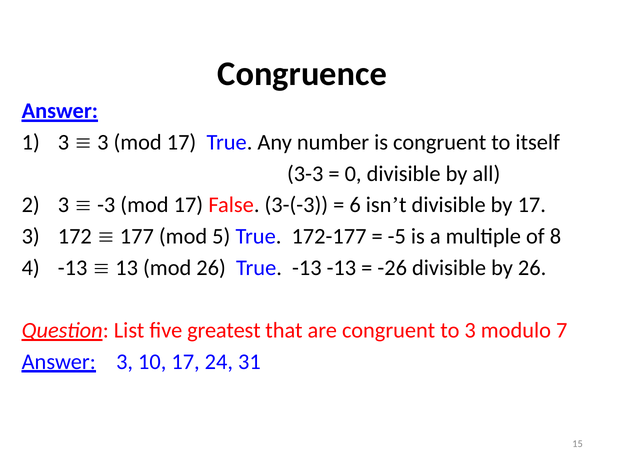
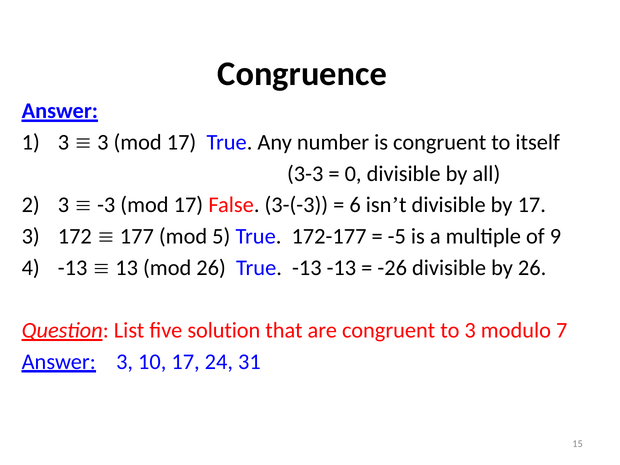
8: 8 -> 9 (555, 236)
greatest: greatest -> solution (224, 330)
